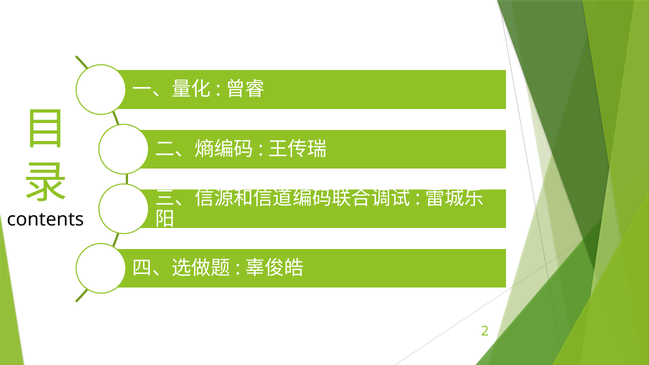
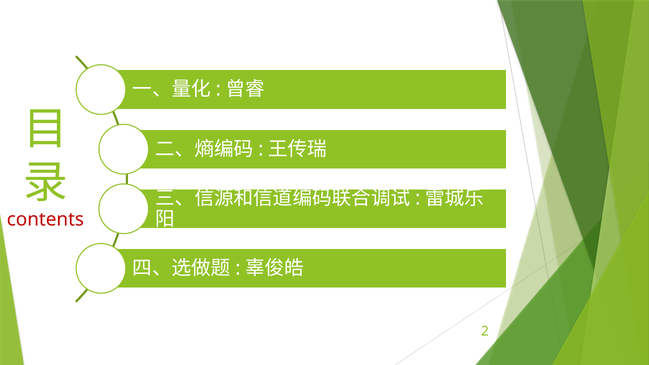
contents colour: black -> red (45, 220)
